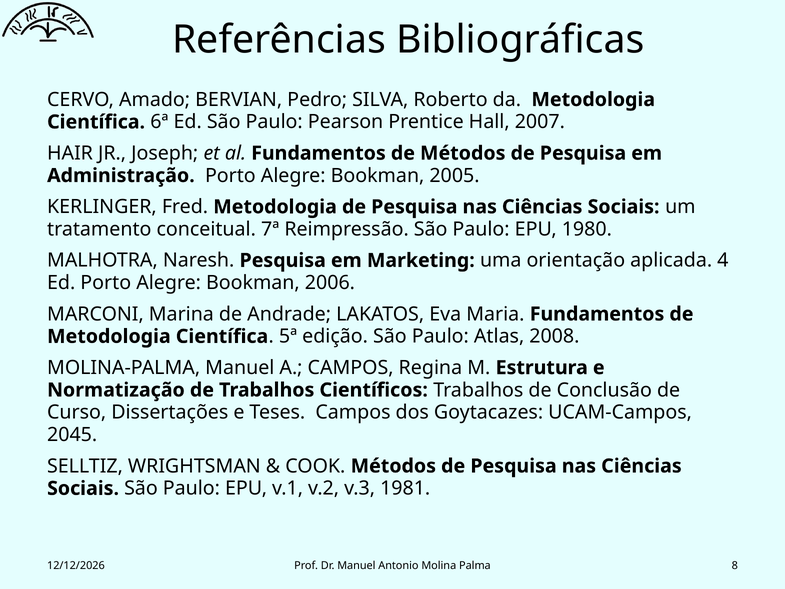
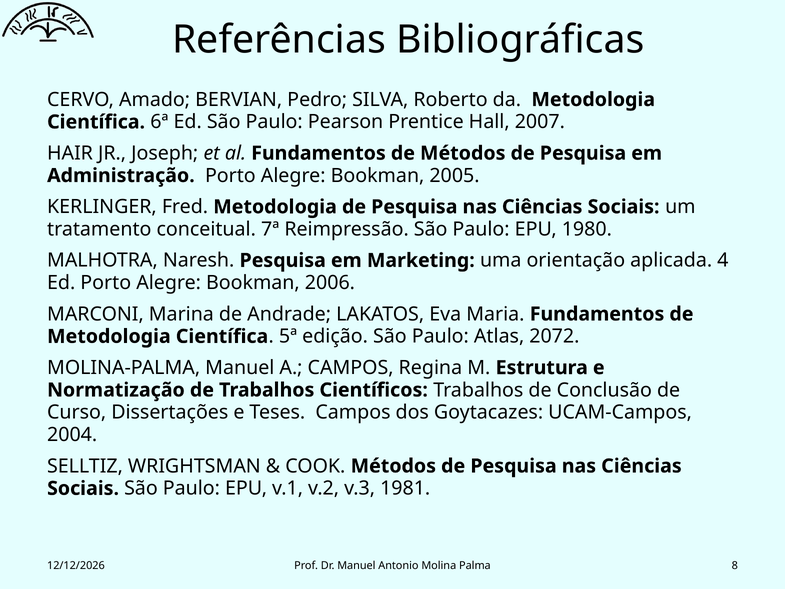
2008: 2008 -> 2072 (554, 336)
2045: 2045 -> 2004 (72, 435)
